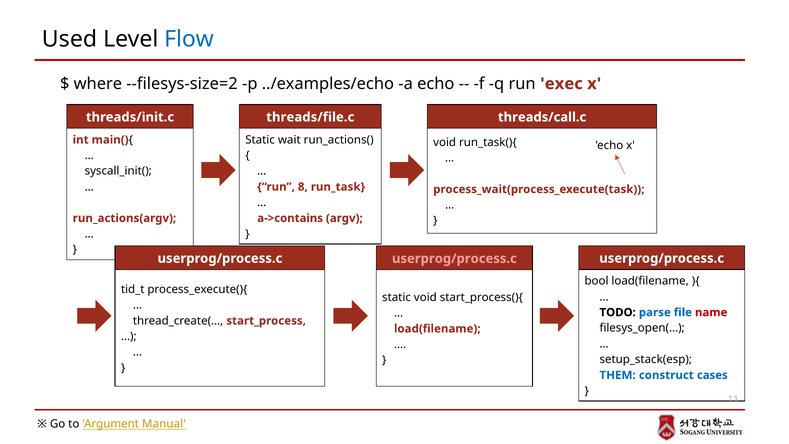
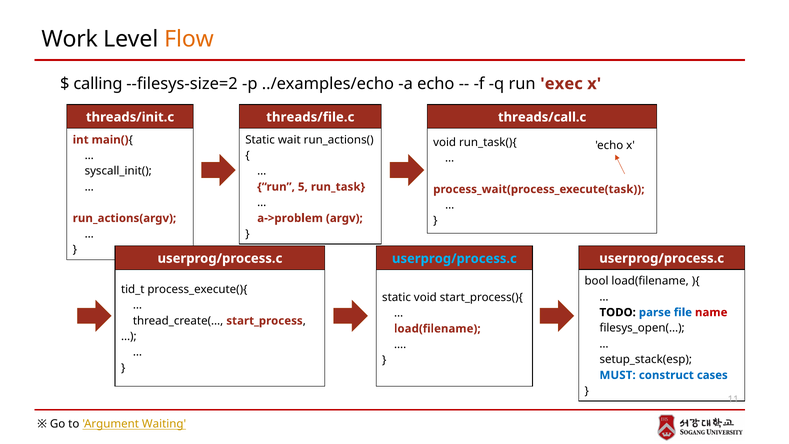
Used: Used -> Work (70, 39)
Flow colour: blue -> orange (189, 39)
where: where -> calling (98, 84)
8: 8 -> 5 (303, 187)
a->contains: a->contains -> a->problem (290, 218)
userprog/process.c colour: pink -> light blue (454, 258)
THEM: THEM -> MUST (618, 375)
Manual: Manual -> Waiting (164, 424)
